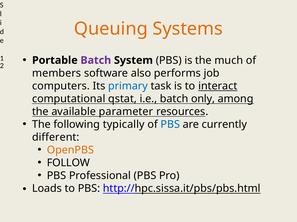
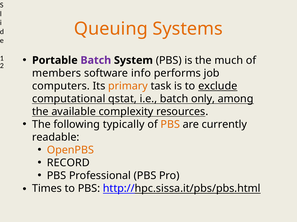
also: also -> info (141, 73)
primary colour: blue -> orange (128, 86)
interact: interact -> exclude (218, 86)
parameter: parameter -> complexity (126, 112)
PBS colour: blue -> orange (170, 125)
different: different -> readable (56, 138)
FOLLOW: FOLLOW -> RECORD (68, 163)
Loads: Loads -> Times (47, 189)
